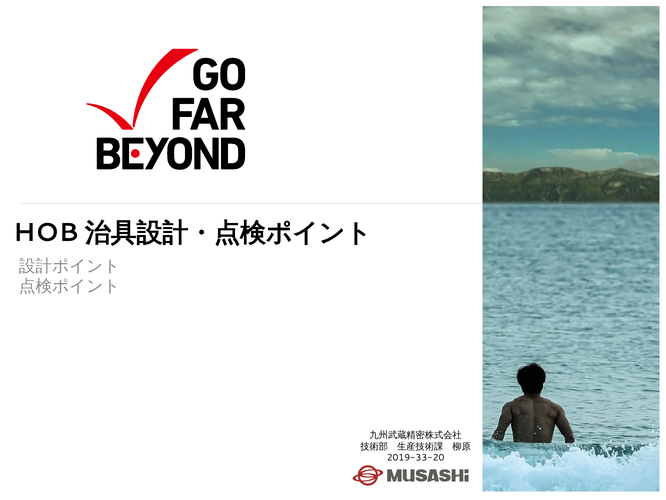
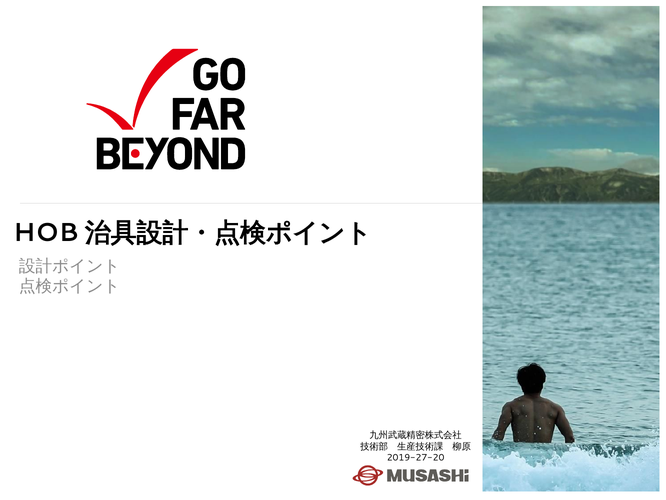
2019-33-20: 2019-33-20 -> 2019-27-20 (416, 457)
